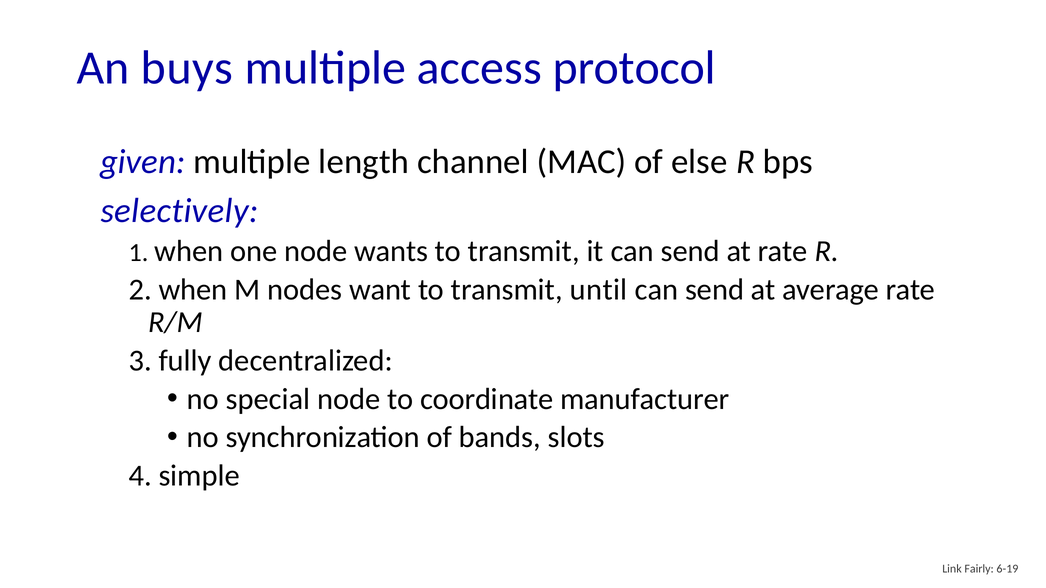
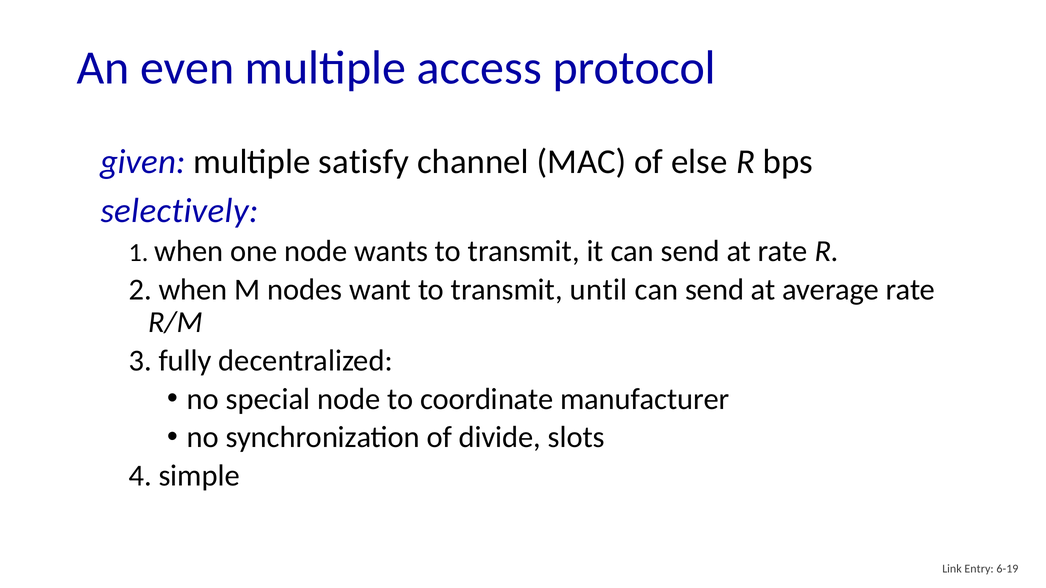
buys: buys -> even (187, 68)
length: length -> satisfy (364, 162)
bands: bands -> divide (500, 438)
Fairly: Fairly -> Entry (979, 569)
